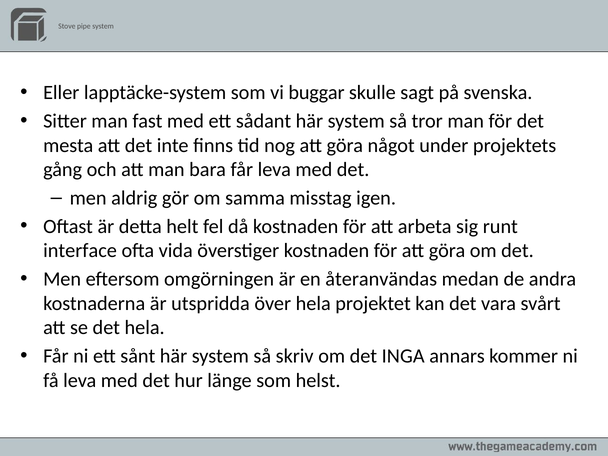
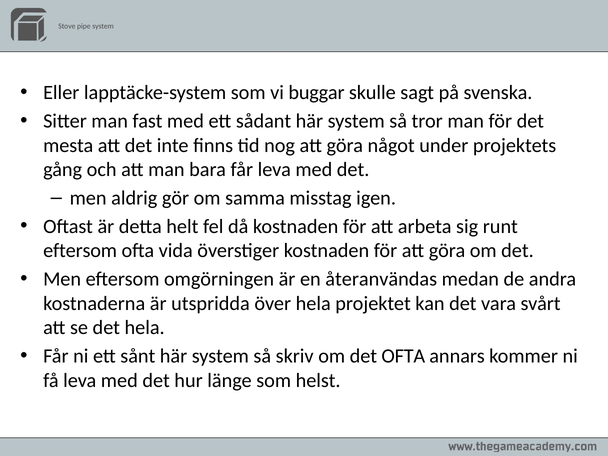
interface: interface -> eftersom (80, 251)
det INGA: INGA -> OFTA (403, 356)
